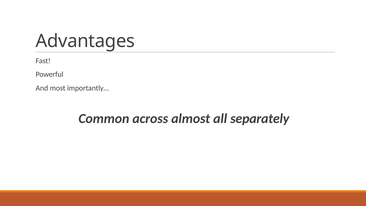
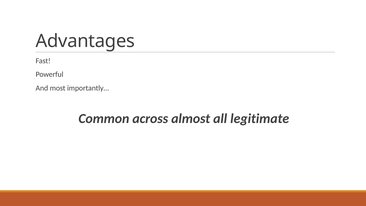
separately: separately -> legitimate (260, 118)
